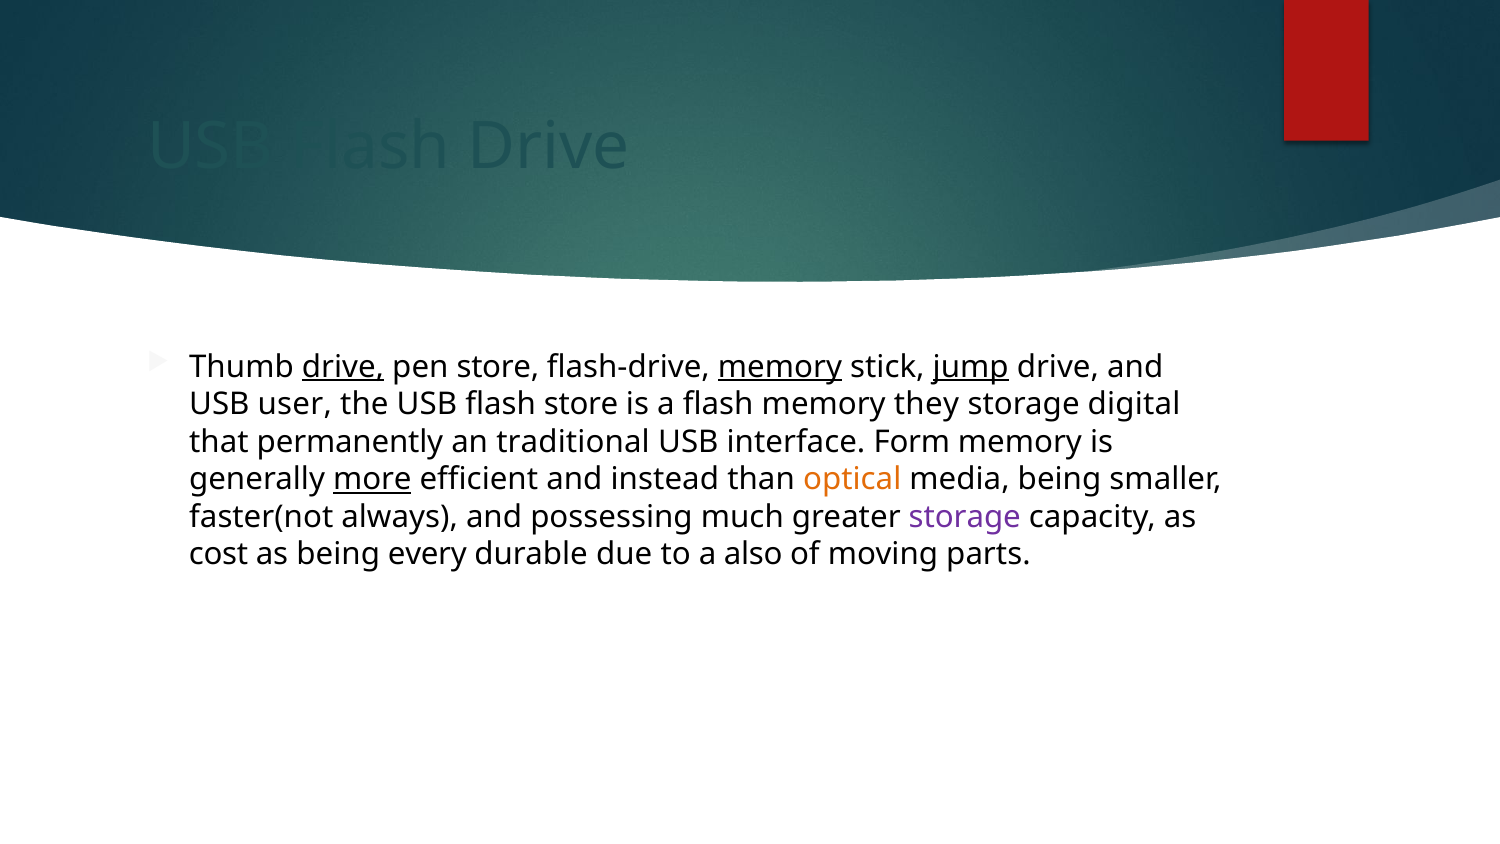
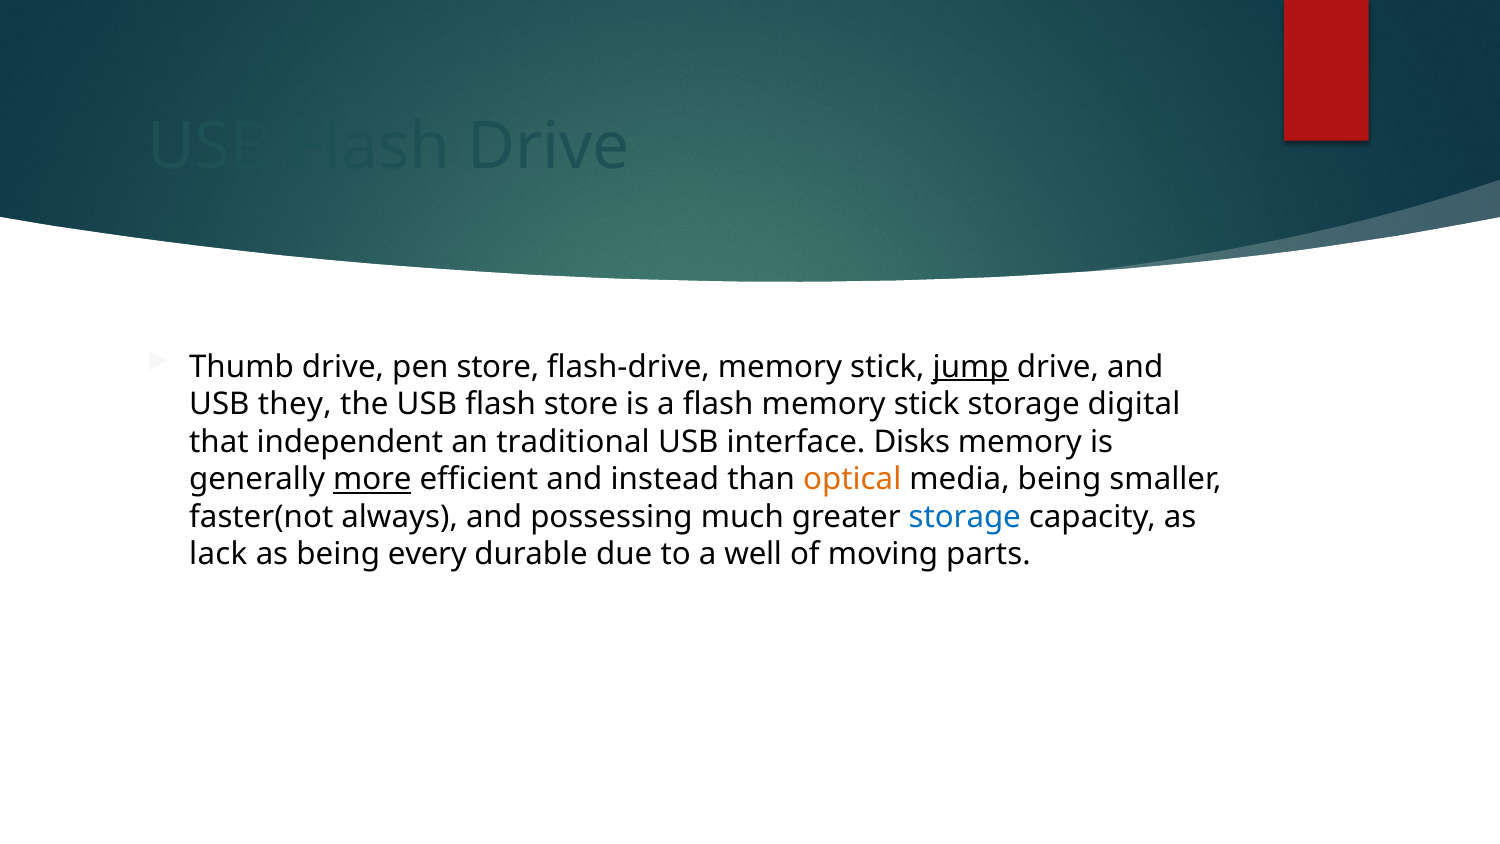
drive underline: present -> none (343, 367)
memory underline: present -> none (780, 367)
user: user -> they (295, 404)
flash memory they: they -> stick (927, 404)
permanently: permanently -> independent (350, 442)
Form: Form -> Disks (912, 442)
storage colour: purple -> blue (965, 517)
cost: cost -> lack (218, 554)
also: also -> well (753, 554)
